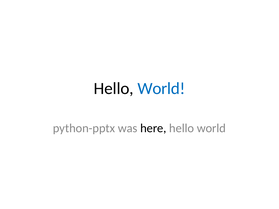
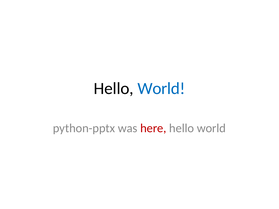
here colour: black -> red (153, 128)
